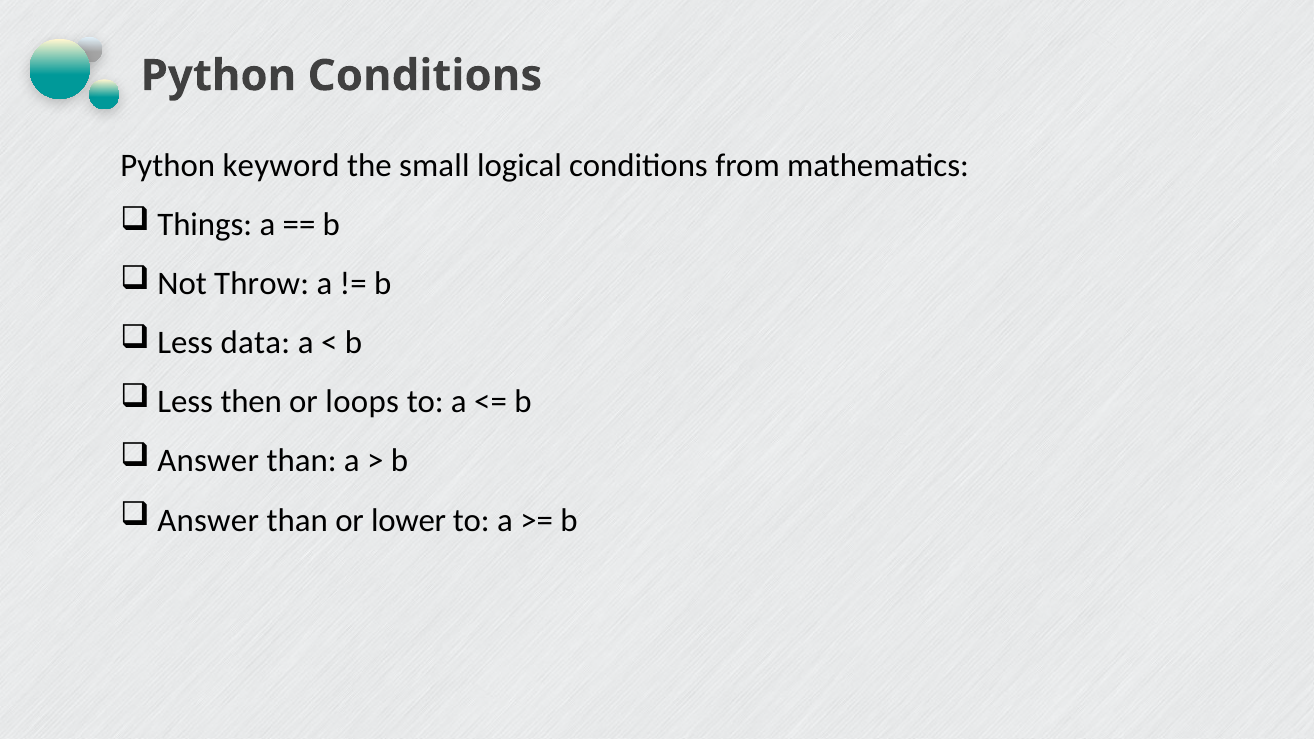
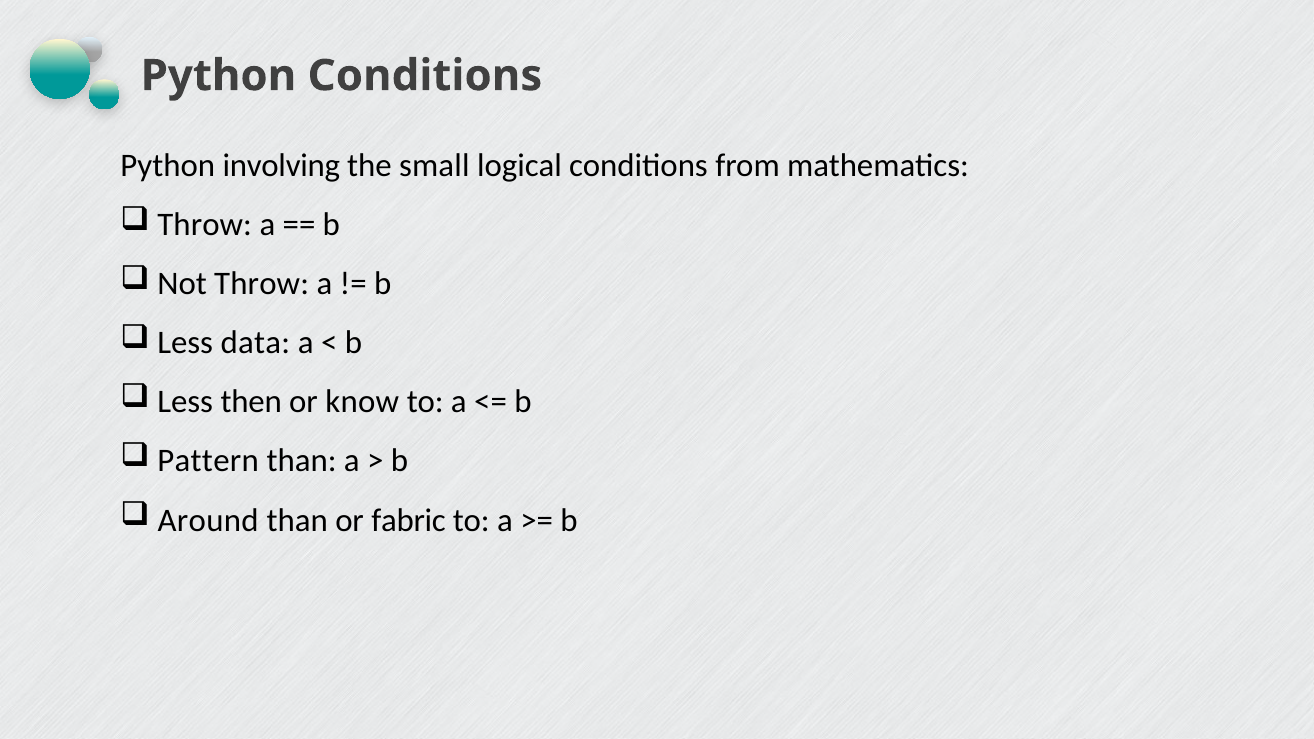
keyword: keyword -> involving (281, 166)
Things: Things -> Throw (205, 225)
loops: loops -> know (362, 402)
Answer: Answer -> Pattern (208, 461)
Answer: Answer -> Around (208, 520)
lower: lower -> fabric (409, 520)
